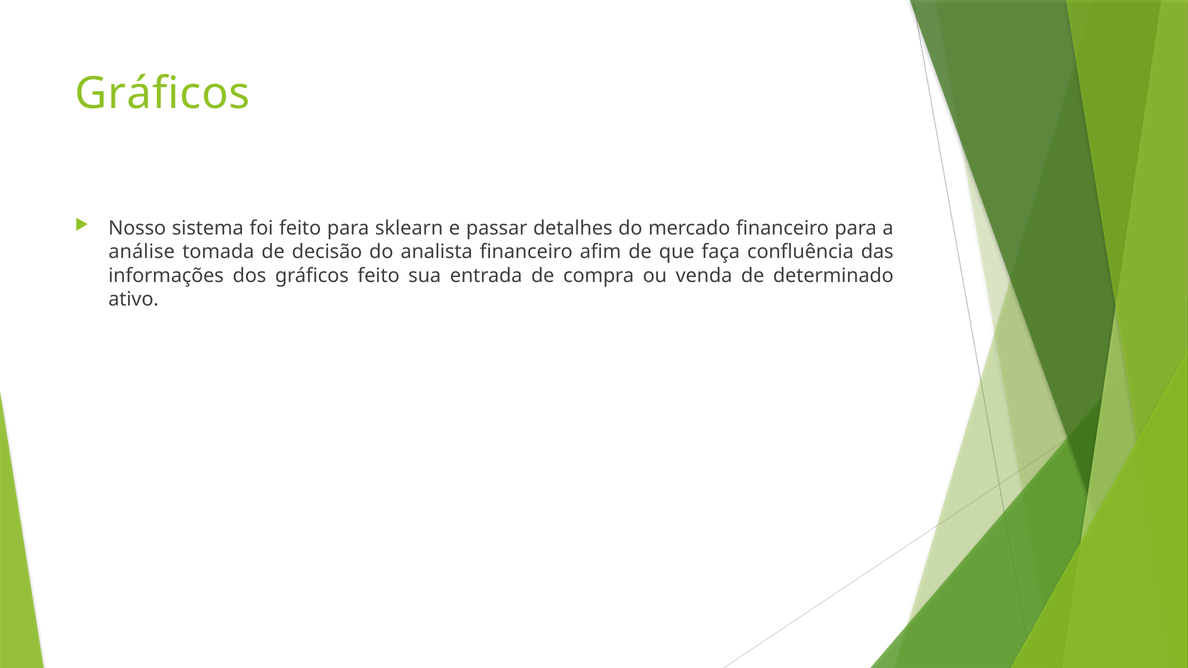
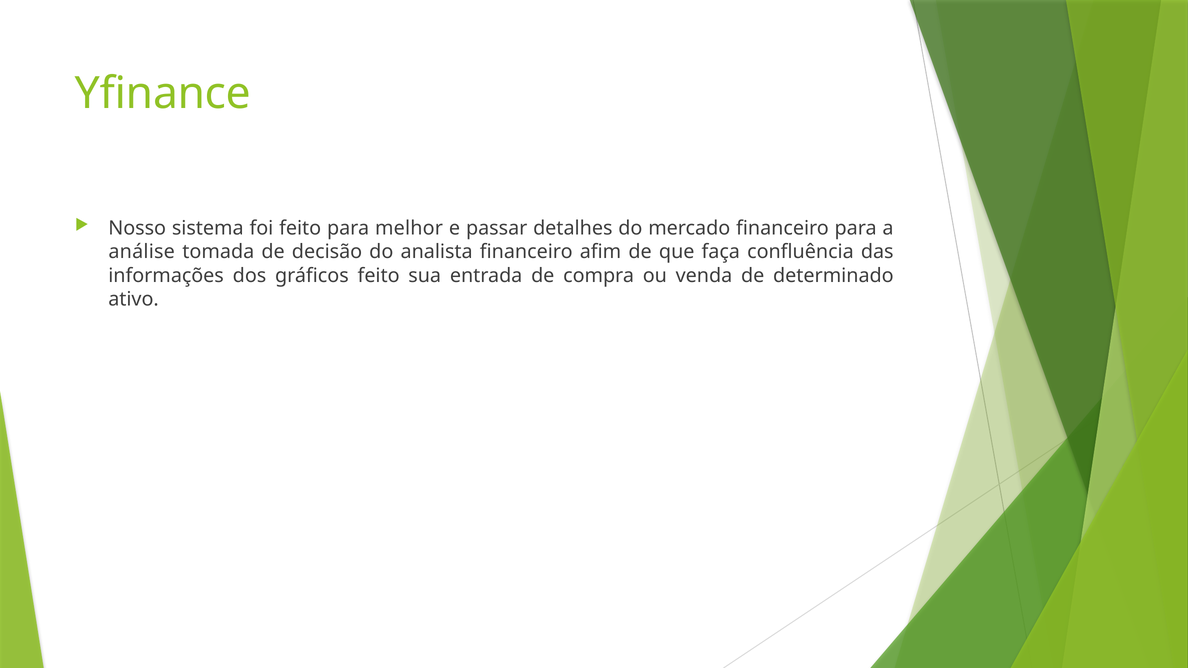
Gráficos: Gráficos -> Yfinance (163, 94)
sklearn: sklearn -> melhor (409, 228)
